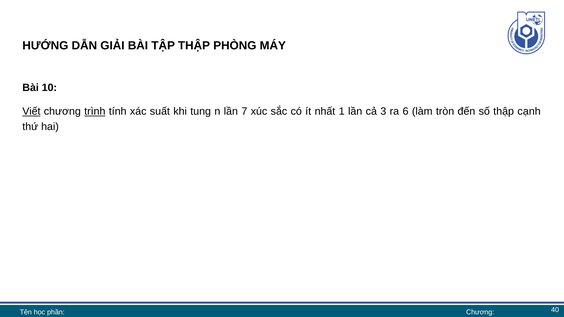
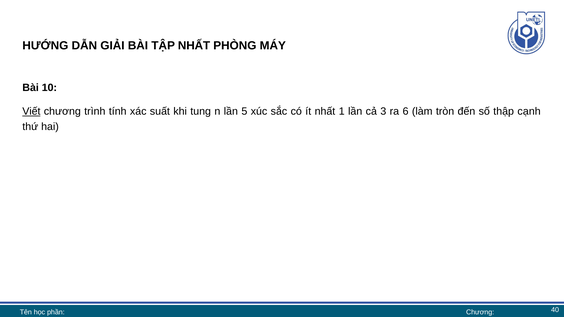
TẬP THẬP: THẬP -> NHẤT (194, 46)
trình underline: present -> none (95, 112)
7: 7 -> 5 (244, 112)
